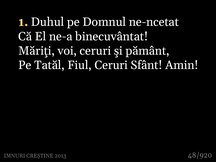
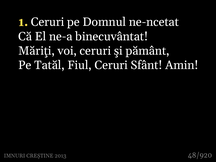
1 Duhul: Duhul -> Ceruri (48, 22)
